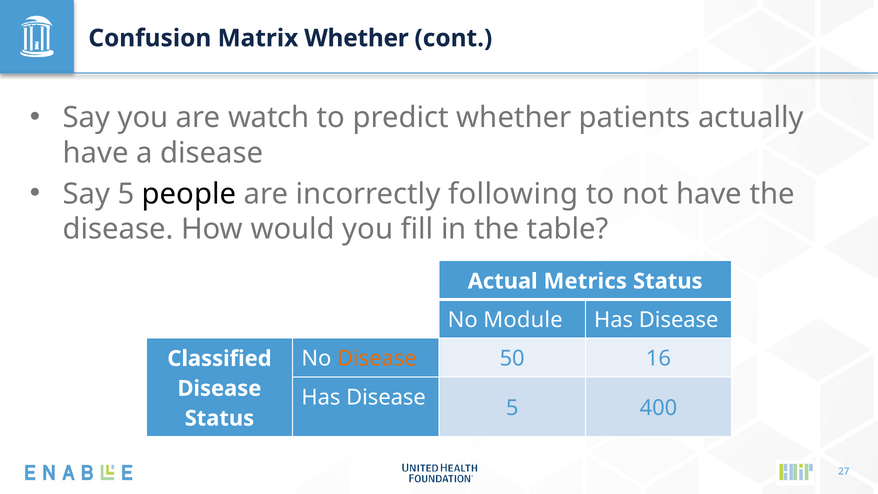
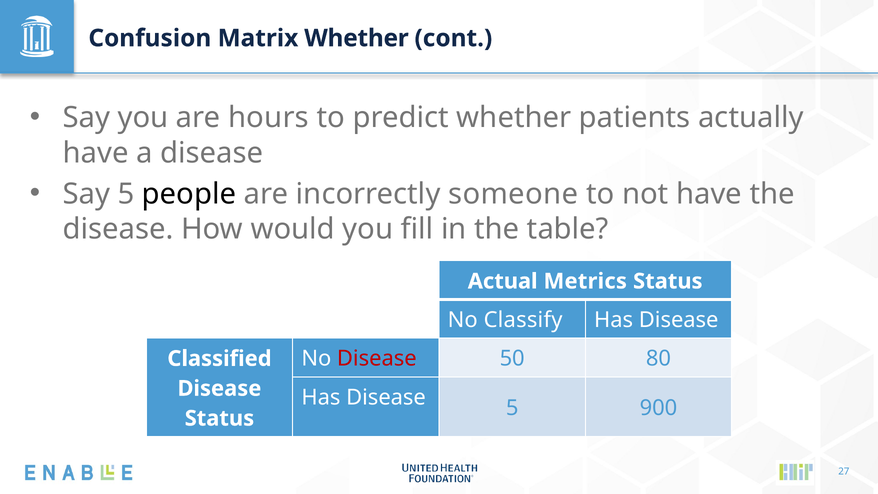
watch: watch -> hours (268, 118)
following: following -> someone (513, 194)
Module: Module -> Classify (523, 320)
Disease colour: orange -> red (377, 359)
16: 16 -> 80 (658, 359)
400: 400 -> 900 (658, 408)
